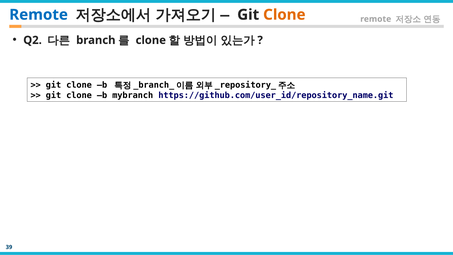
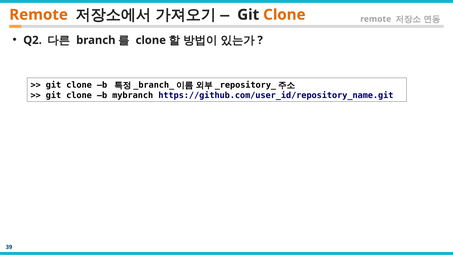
Remote colour: blue -> orange (39, 15)
